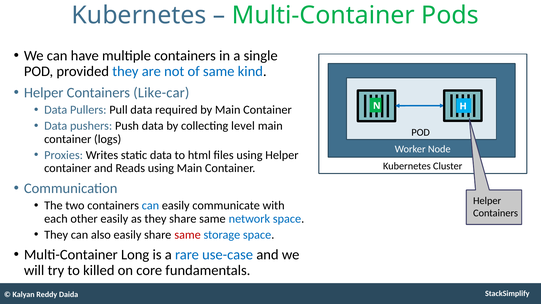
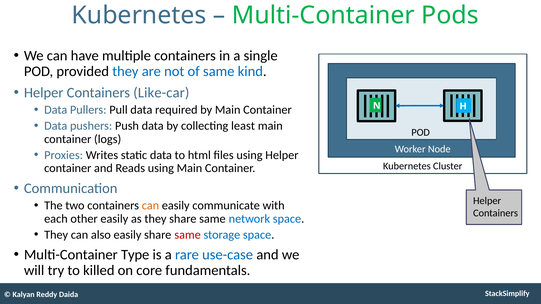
level: level -> least (243, 126)
can colour: blue -> orange (150, 206)
Long: Long -> Type (135, 255)
